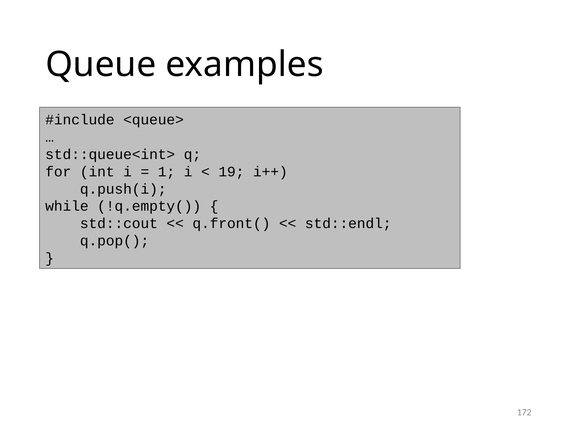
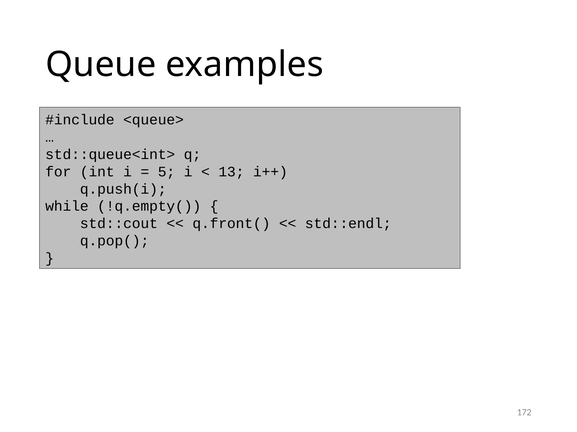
1: 1 -> 5 (166, 172)
19: 19 -> 13 (231, 172)
